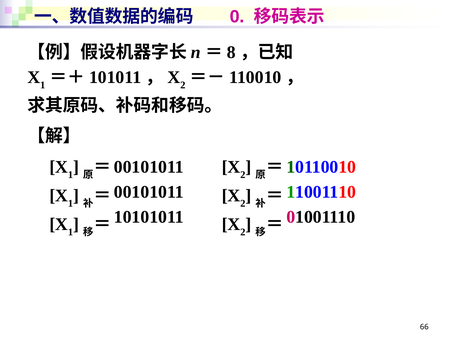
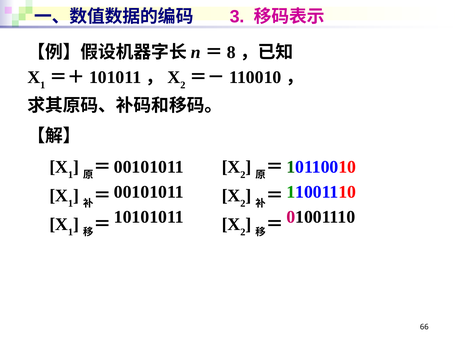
0: 0 -> 3 (237, 16)
